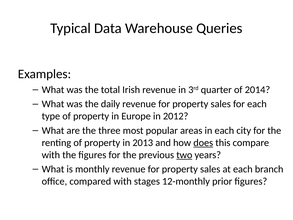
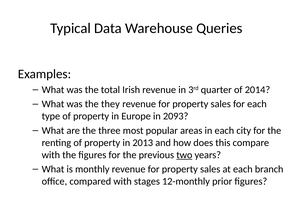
daily: daily -> they (110, 104)
2012: 2012 -> 2093 (176, 116)
does underline: present -> none (203, 143)
